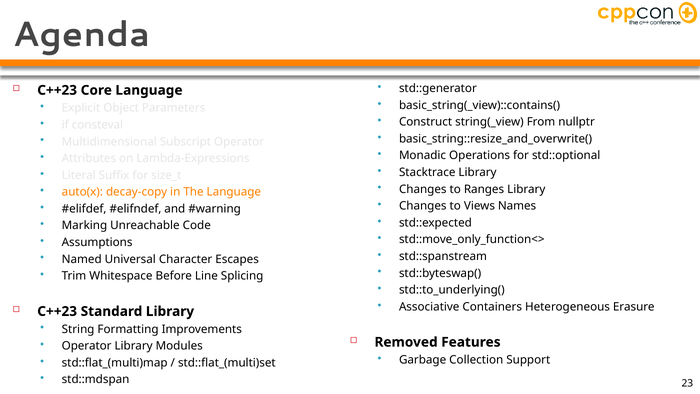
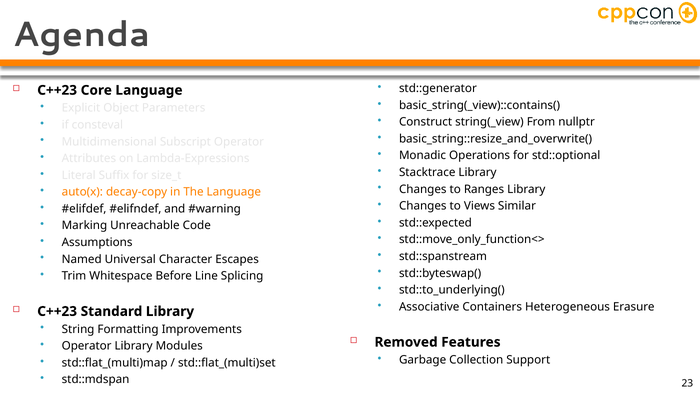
Names: Names -> Similar (517, 206)
